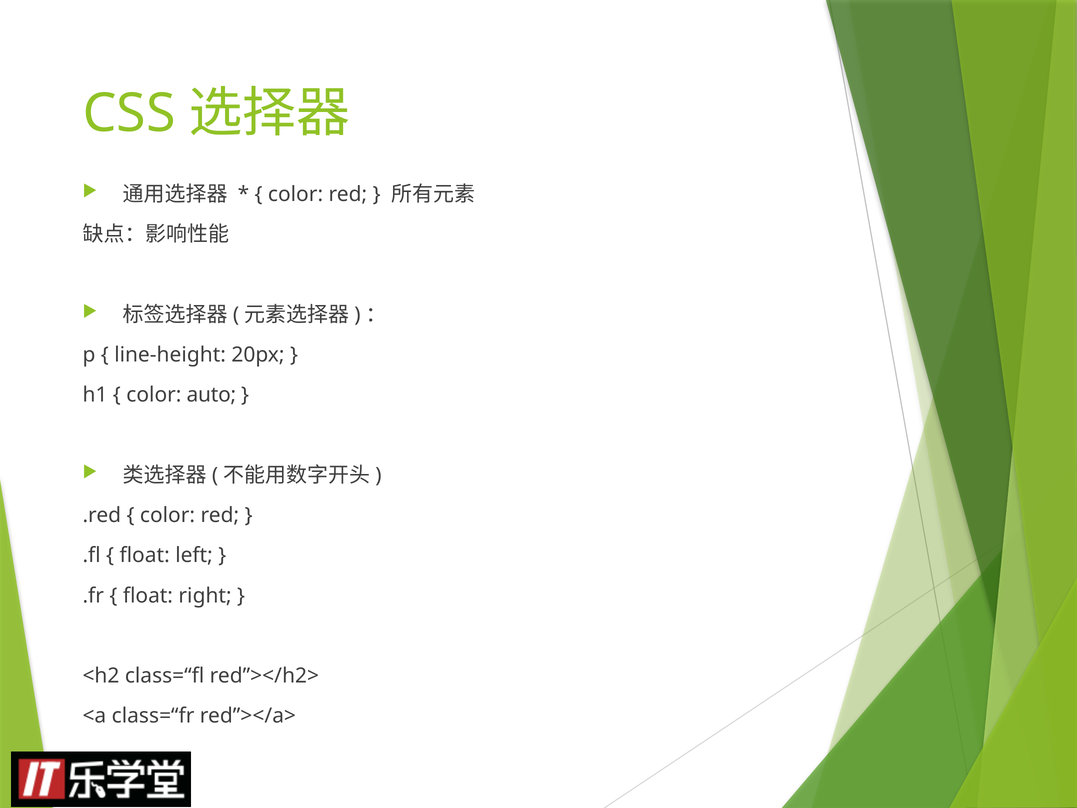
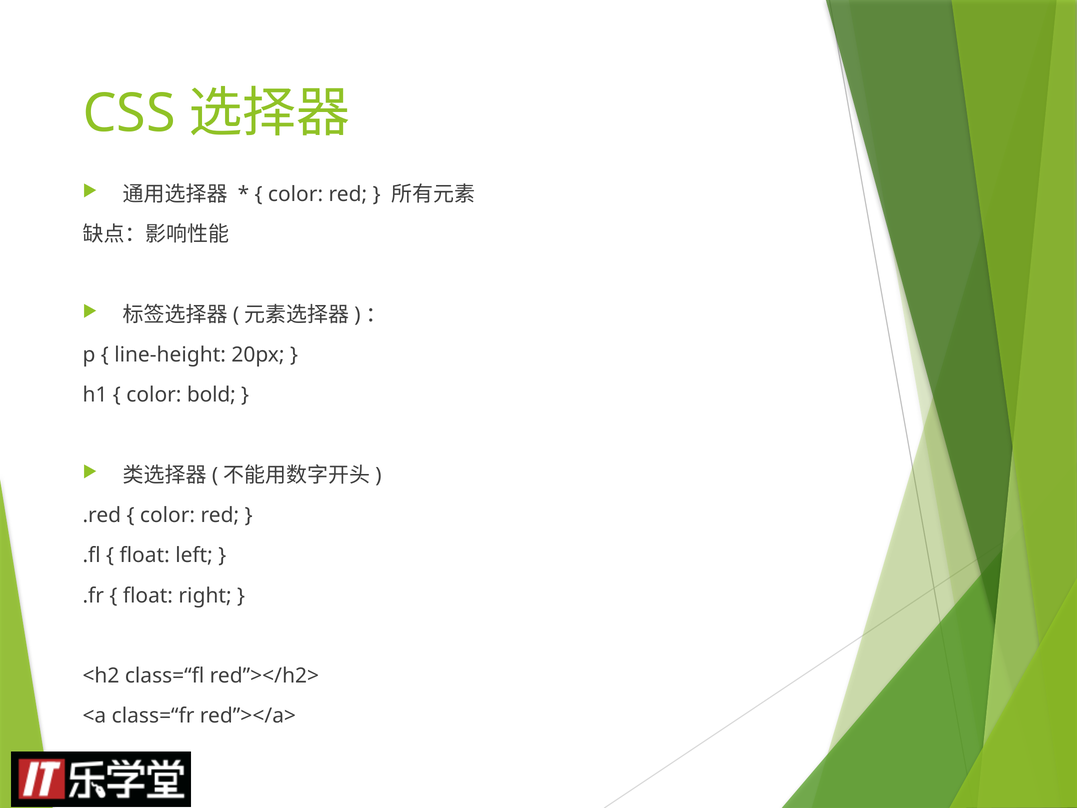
auto: auto -> bold (211, 395)
